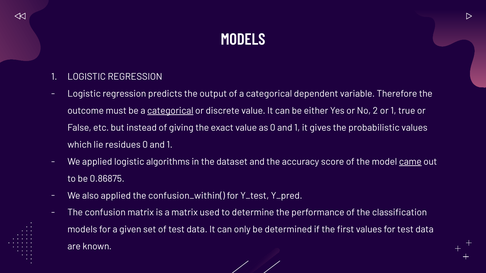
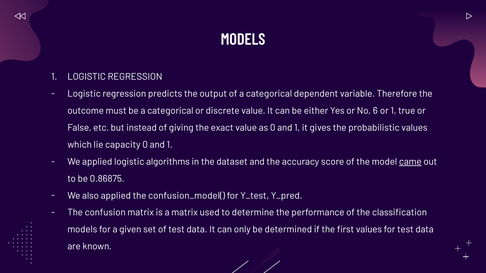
categorical underline: present -> none (170, 111)
2: 2 -> 6 (375, 111)
residues: residues -> capacity (123, 145)
confusion_within(: confusion_within( -> confusion_model( (187, 196)
